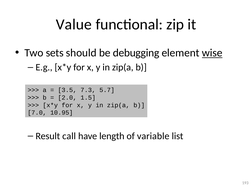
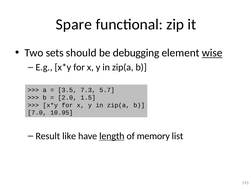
Value: Value -> Spare (74, 24)
call: call -> like (69, 136)
length underline: none -> present (112, 136)
variable: variable -> memory (153, 136)
